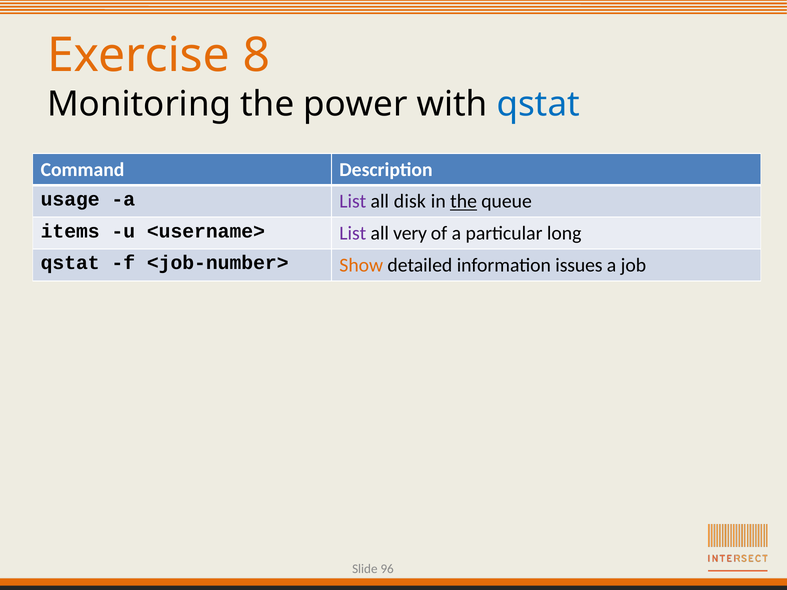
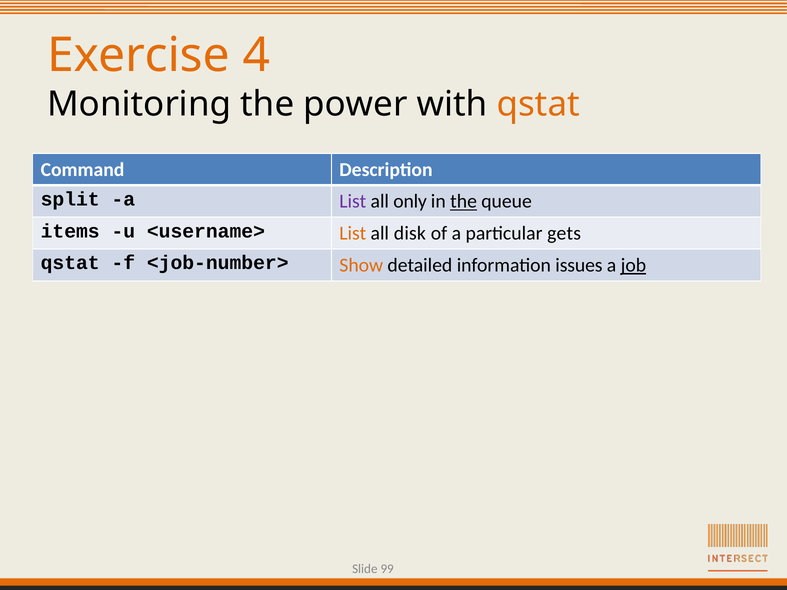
8: 8 -> 4 (256, 55)
qstat colour: blue -> orange (538, 104)
usage: usage -> split (70, 199)
disk: disk -> only (410, 202)
List colour: purple -> orange (353, 233)
very: very -> disk (410, 233)
long: long -> gets (564, 233)
job underline: none -> present (633, 265)
96: 96 -> 99 (387, 569)
